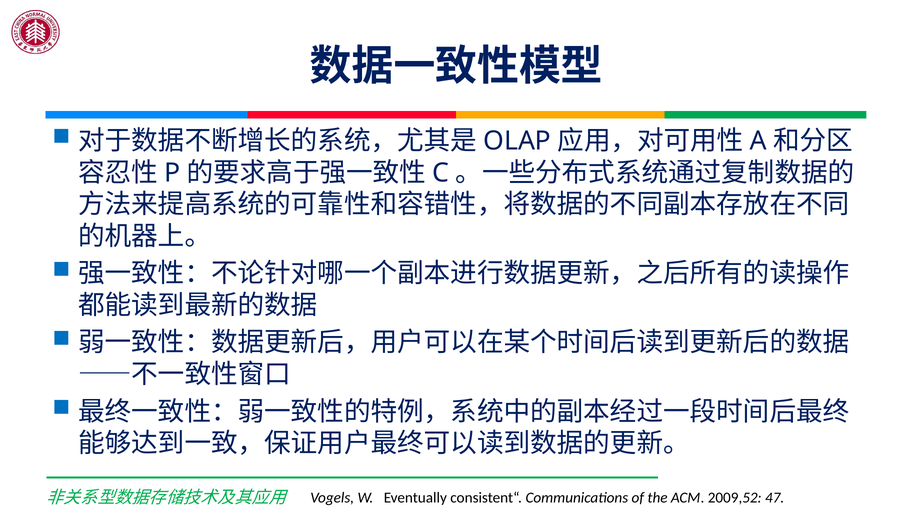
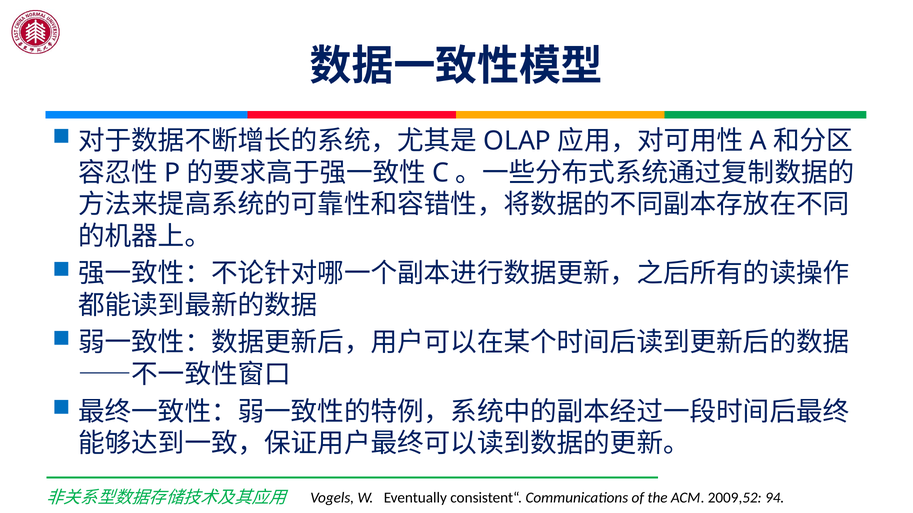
47: 47 -> 94 (775, 498)
